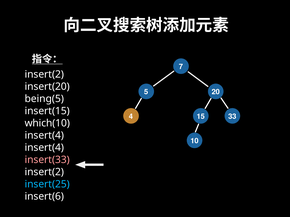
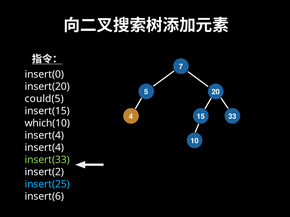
insert(2: insert(2 -> insert(0 (44, 75)
being(5: being(5 -> could(5 (44, 99)
insert(33 colour: pink -> light green (47, 160)
